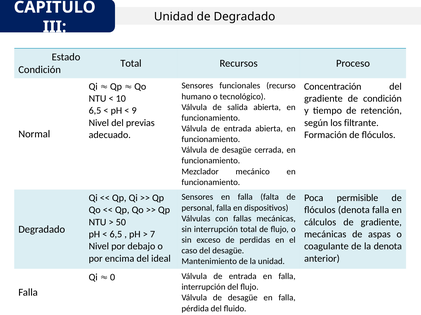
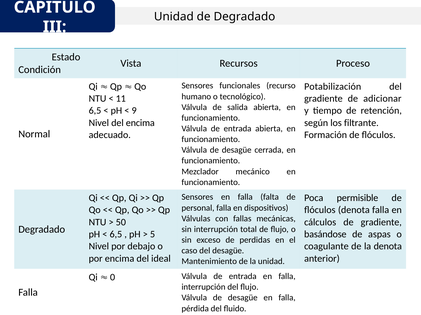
Total: Total -> Vista (131, 64)
Concentración: Concentración -> Potabilización (333, 87)
10: 10 -> 11 (121, 99)
de condición: condición -> adicionar (382, 99)
del previas: previas -> encima (140, 123)
7: 7 -> 5 (153, 235)
mecánicas: mecánicas -> basándose (325, 235)
